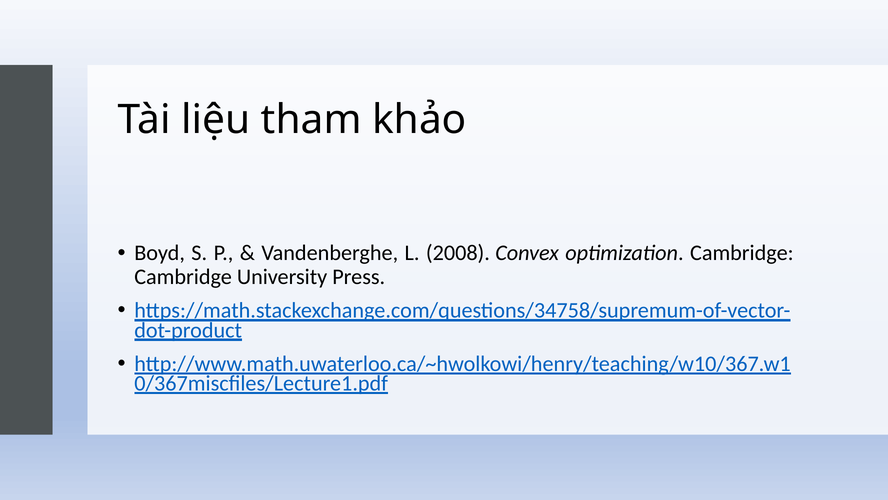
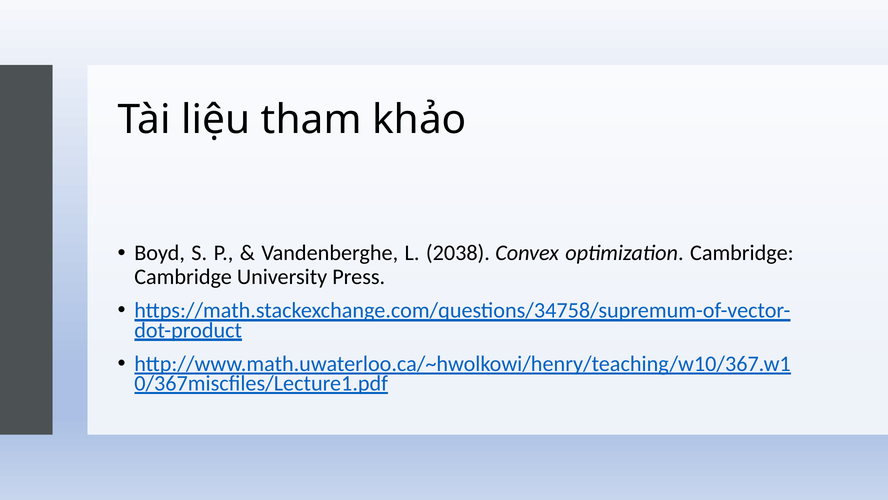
2008: 2008 -> 2038 (458, 253)
